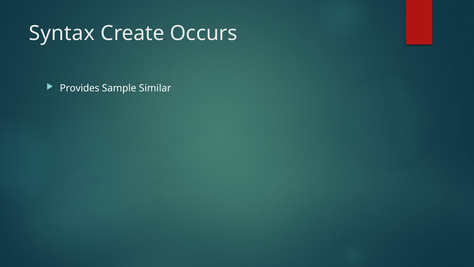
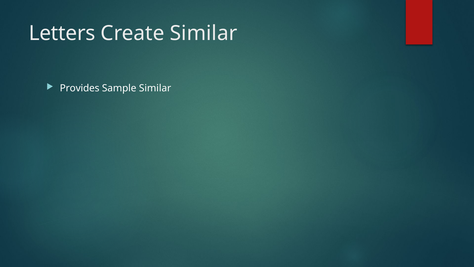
Syntax: Syntax -> Letters (62, 33)
Create Occurs: Occurs -> Similar (204, 33)
